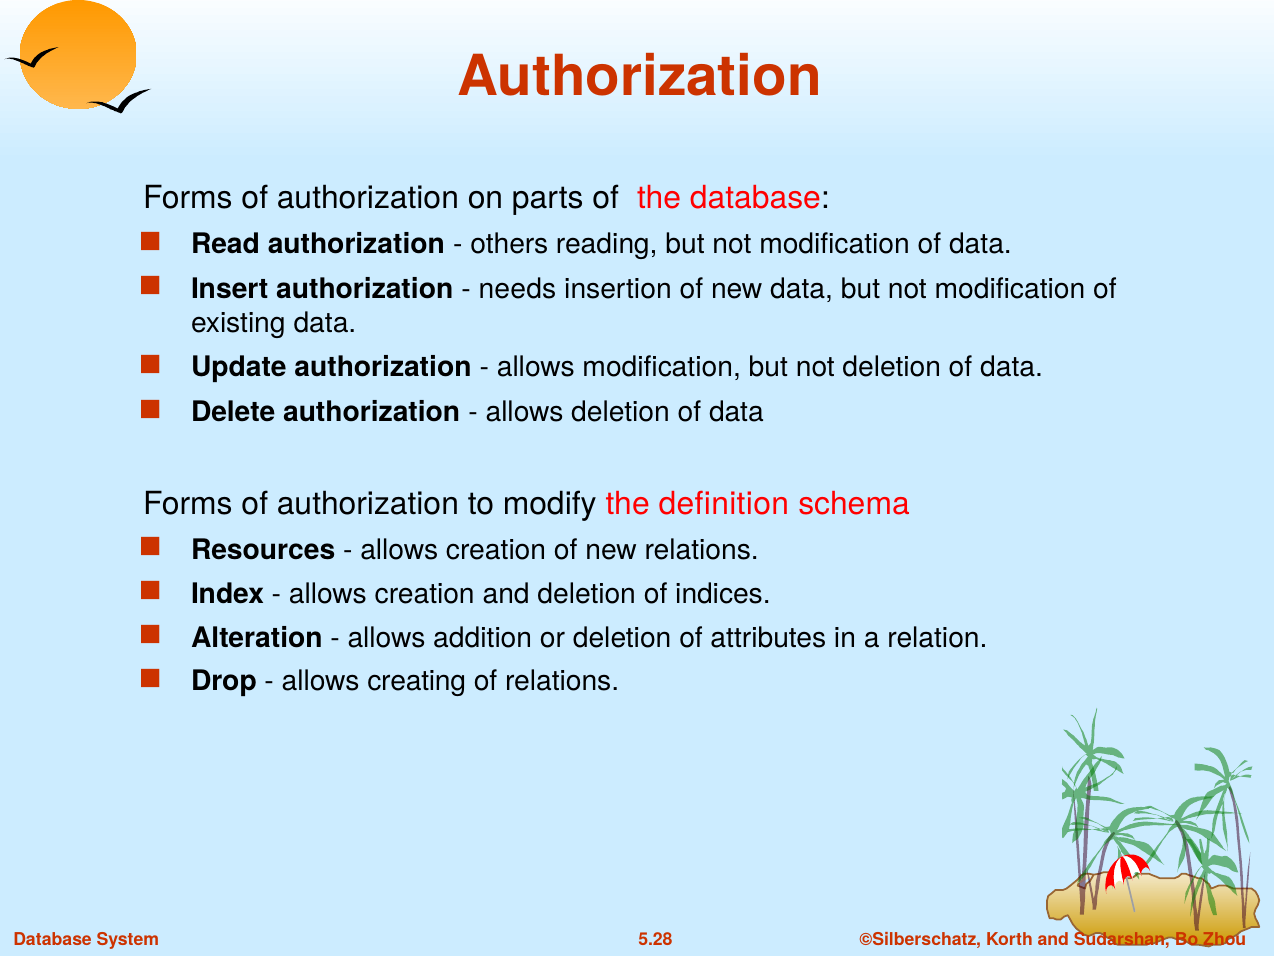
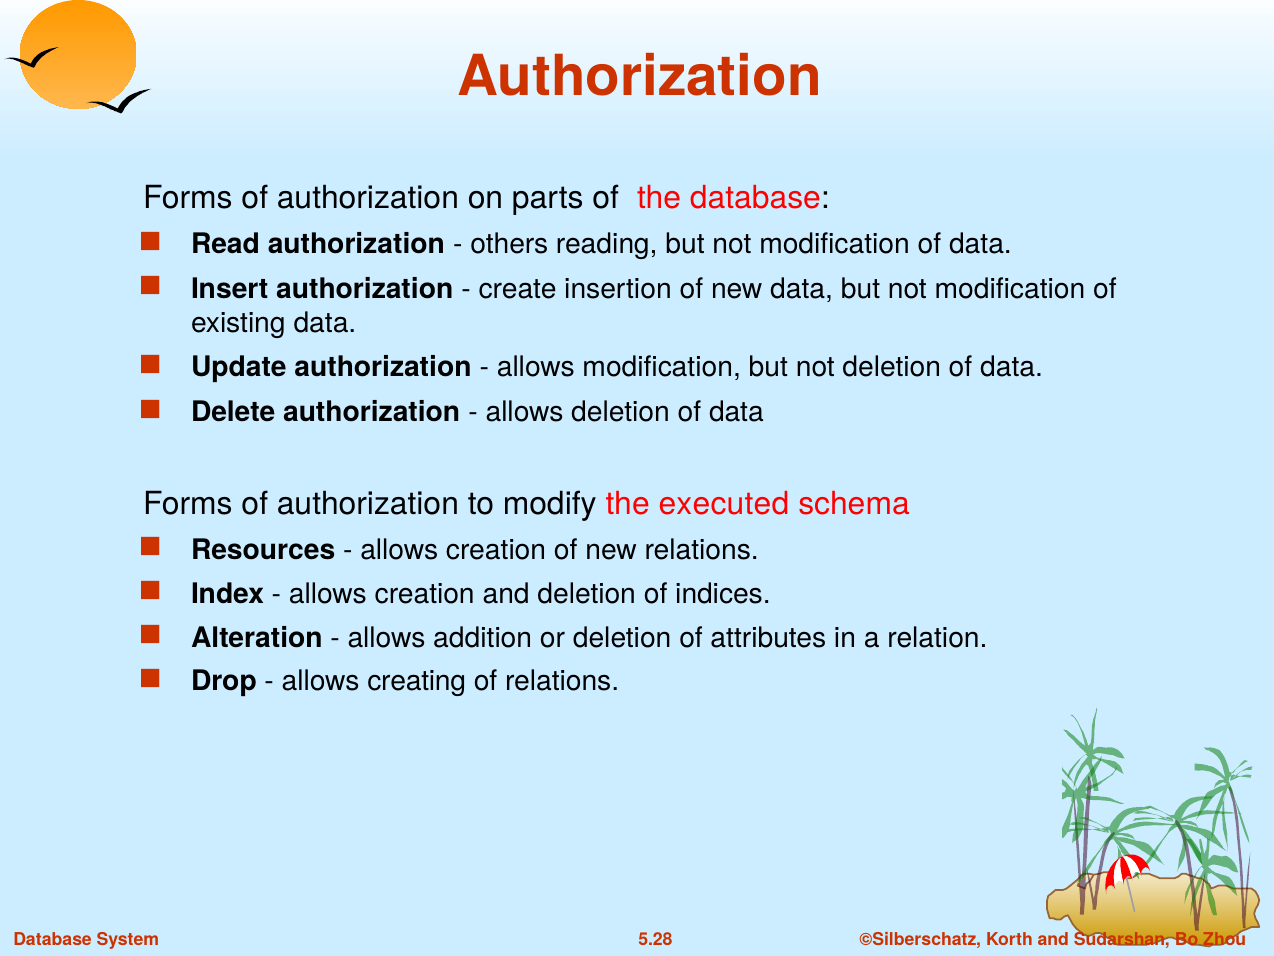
needs: needs -> create (518, 289)
definition: definition -> executed (724, 504)
